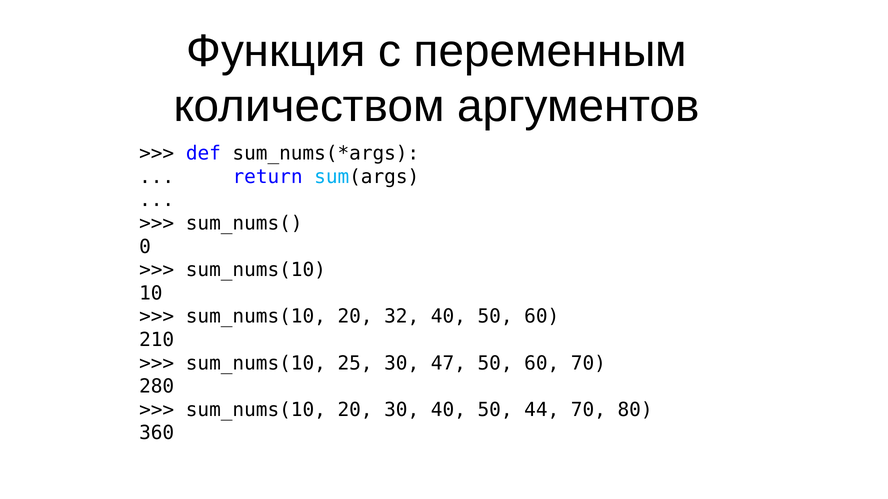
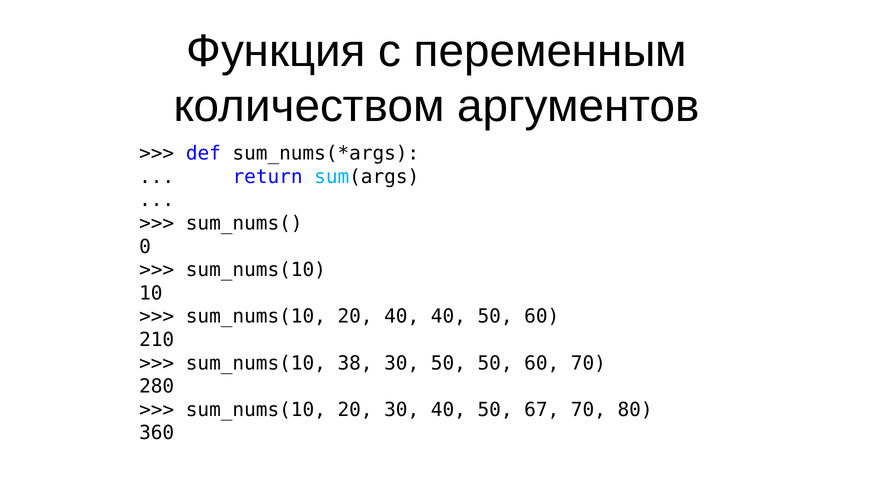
20 32: 32 -> 40 (402, 317)
25: 25 -> 38 (355, 364)
30 47: 47 -> 50 (448, 364)
44: 44 -> 67 (542, 410)
